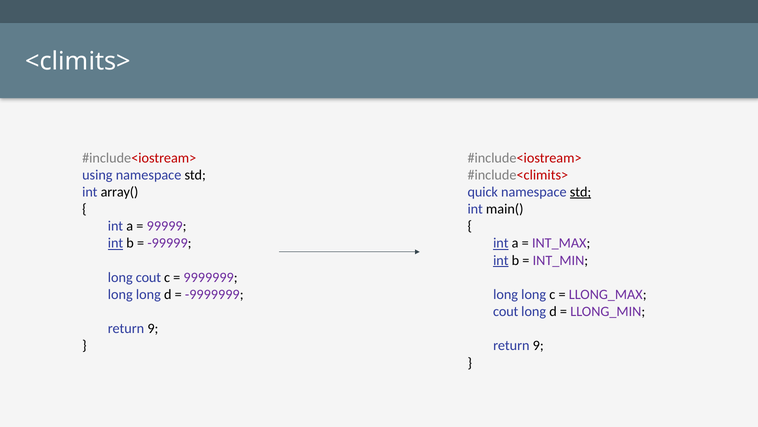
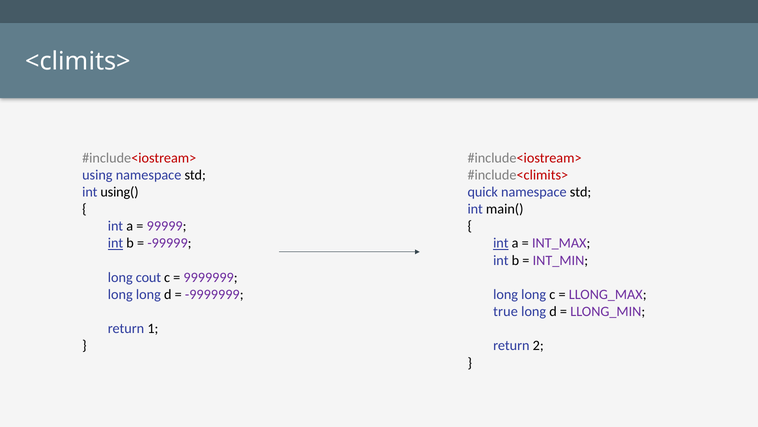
array(: array( -> using( (119, 192)
std underline: present -> none (581, 192)
int underline: present -> none (501, 260)
cout: cout -> true (506, 311)
9: 9 -> 1 (153, 328)
9: 9 -> 2 (538, 345)
